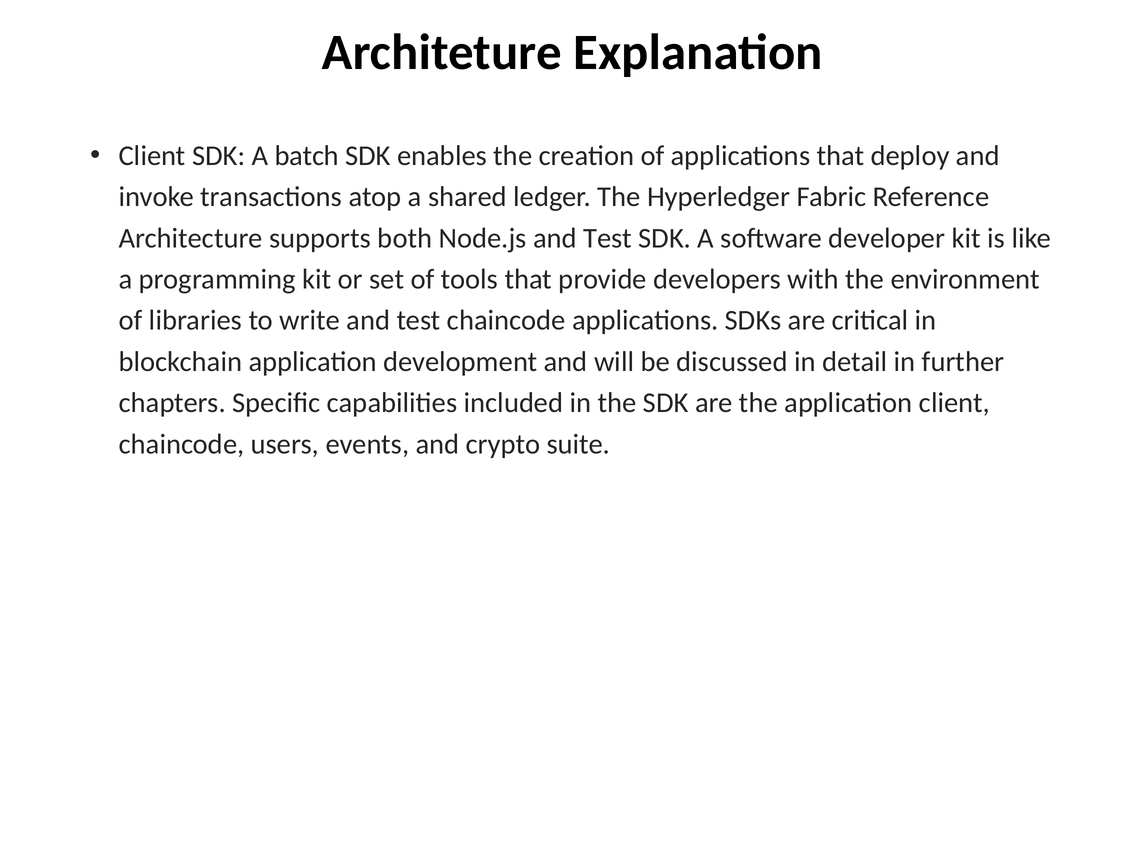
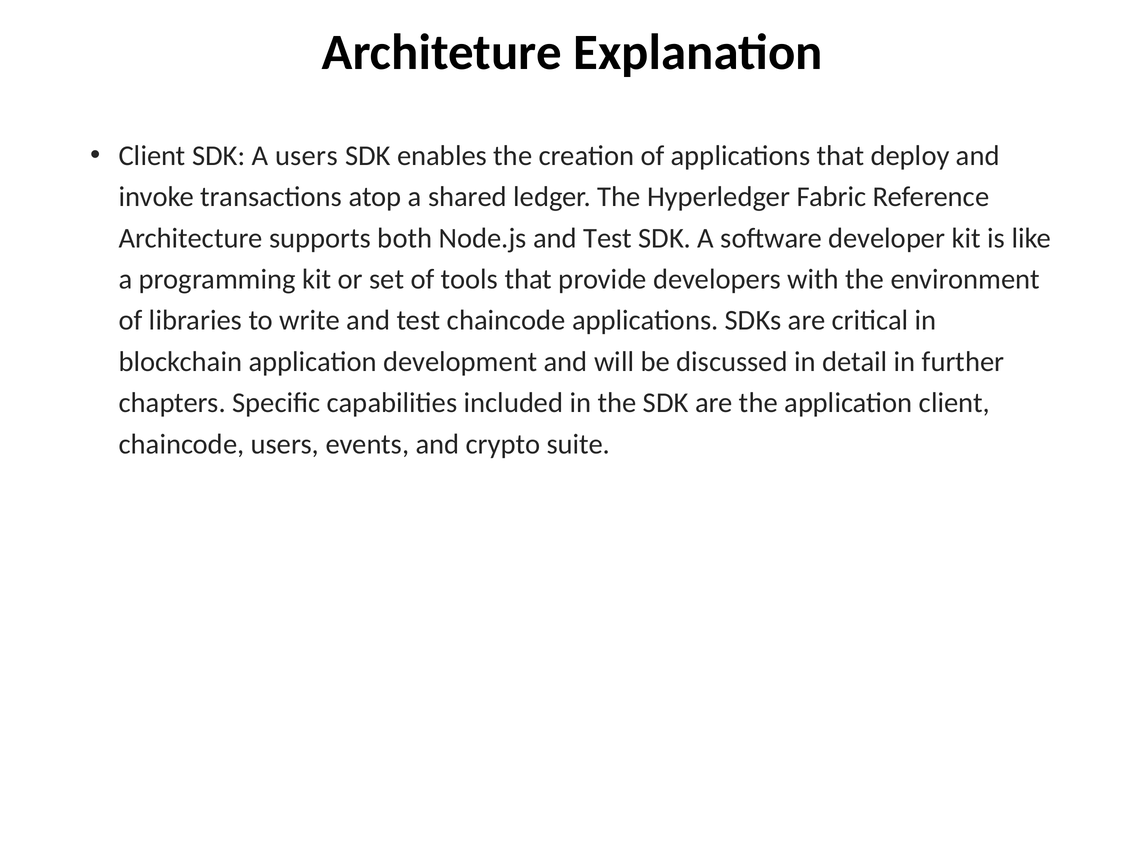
A batch: batch -> users (306, 156)
